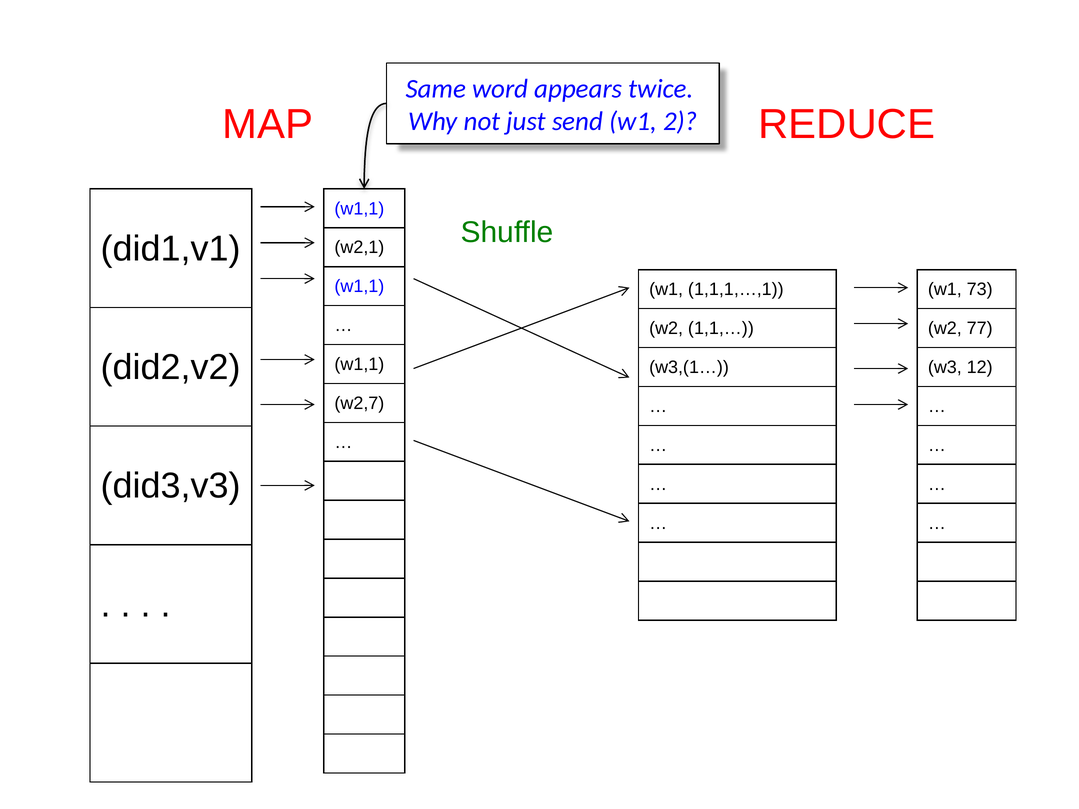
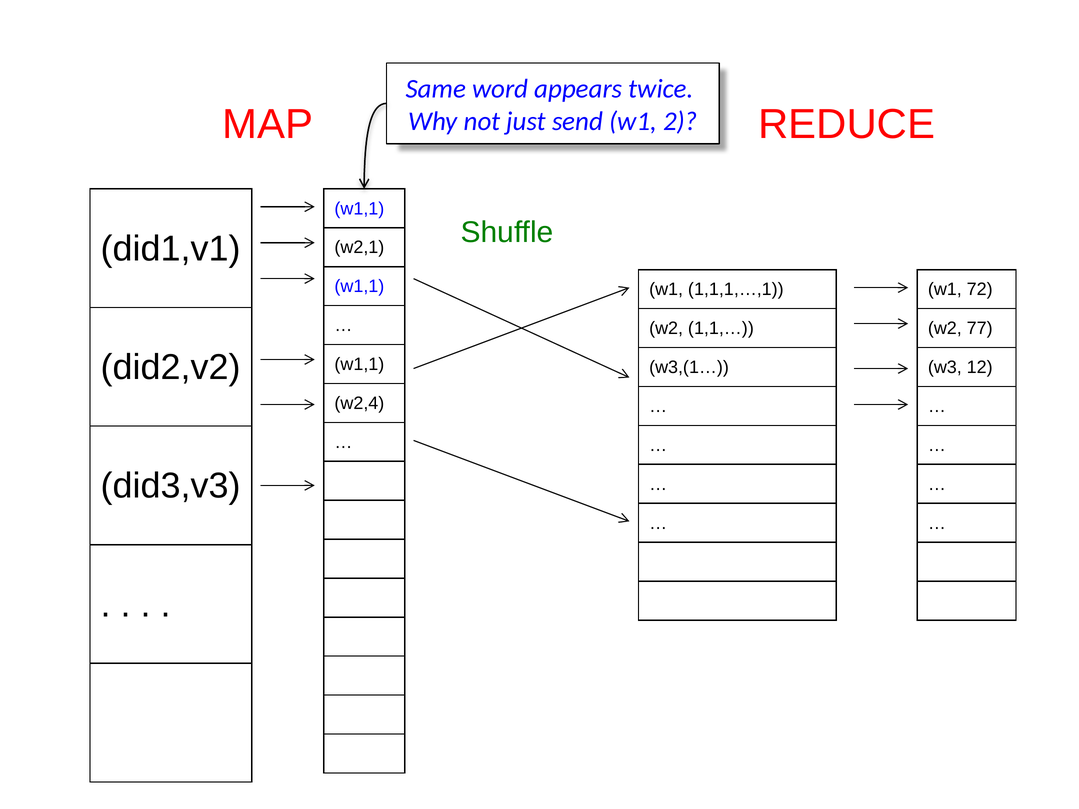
73: 73 -> 72 (980, 290)
w2,7: w2,7 -> w2,4 (359, 403)
